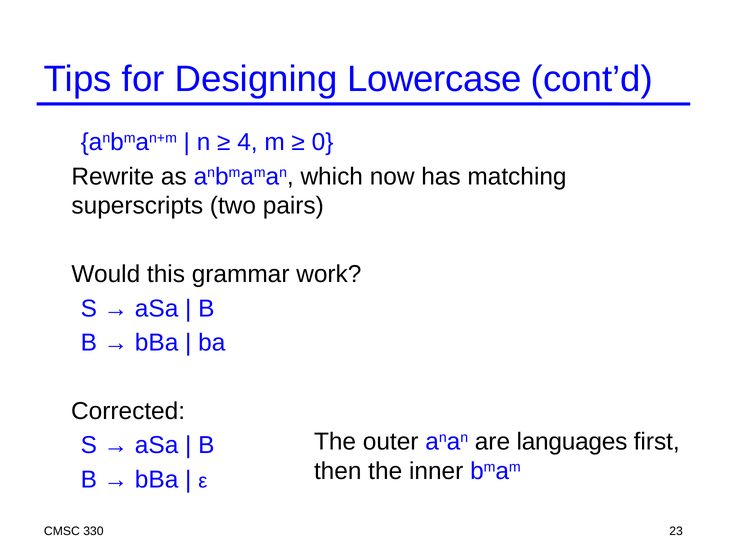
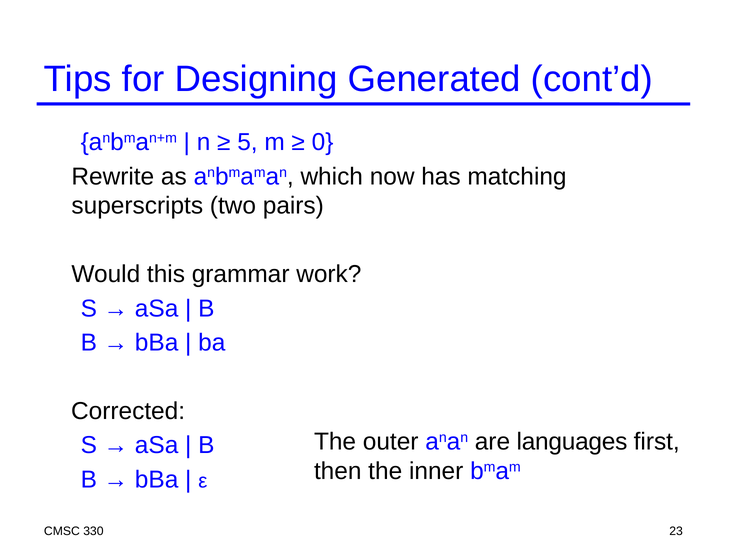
Lowercase: Lowercase -> Generated (434, 79)
4: 4 -> 5 (247, 142)
